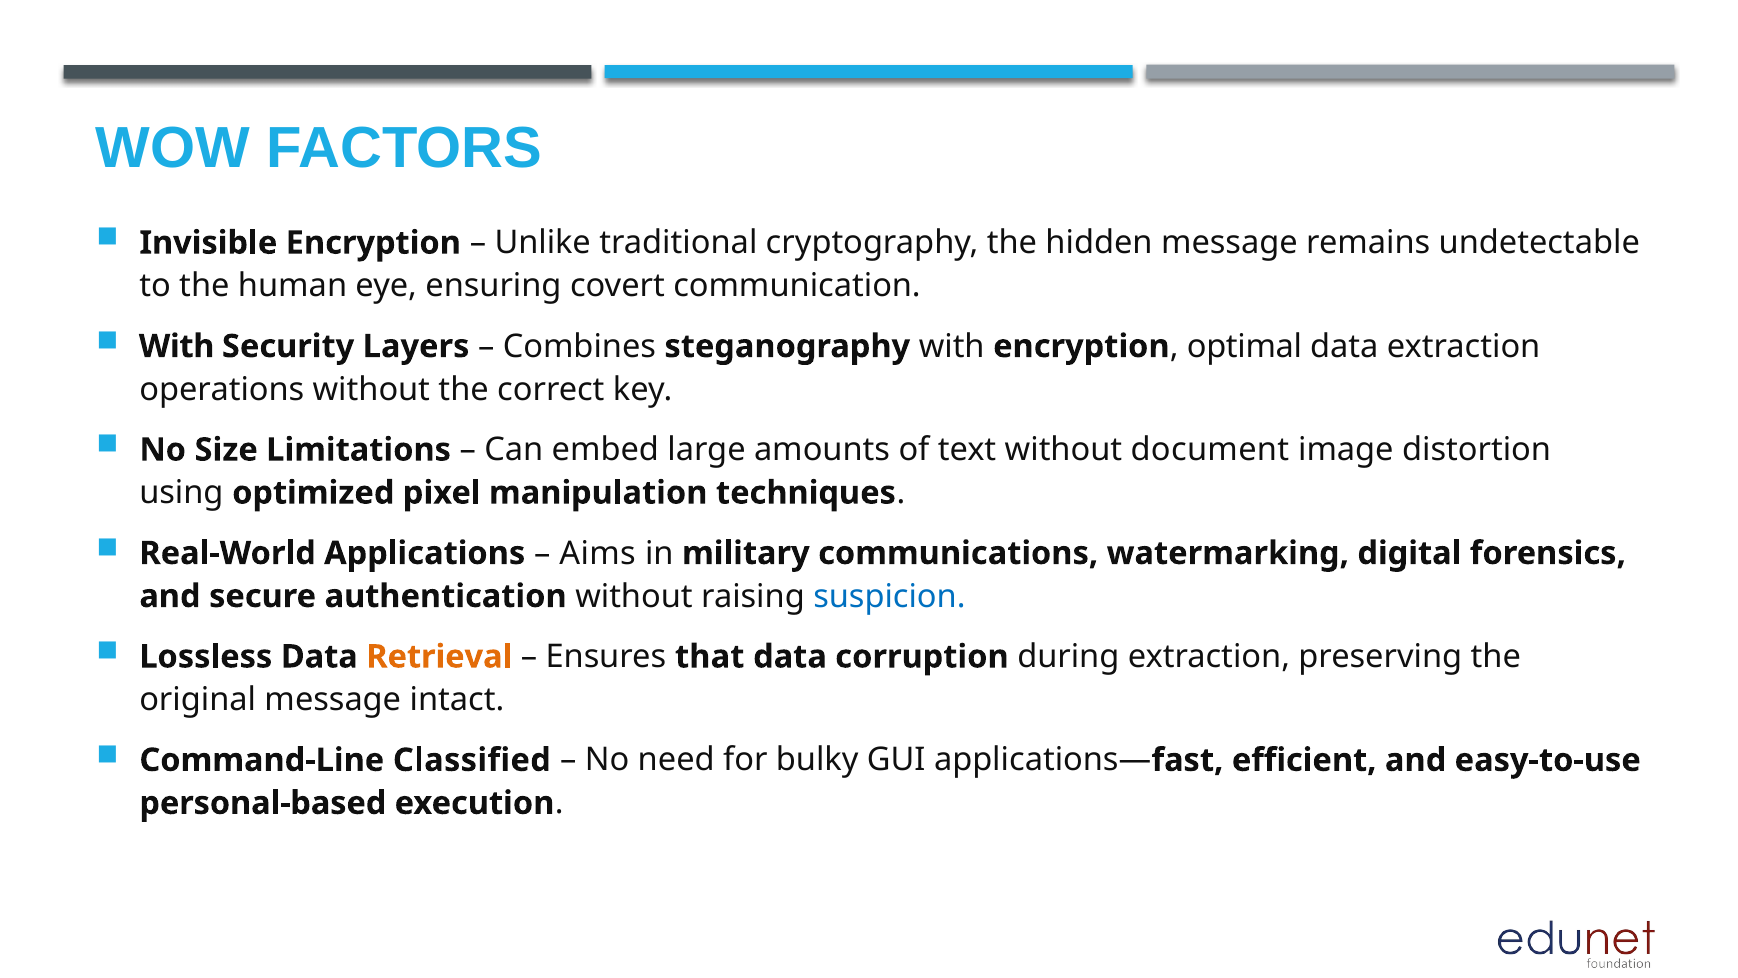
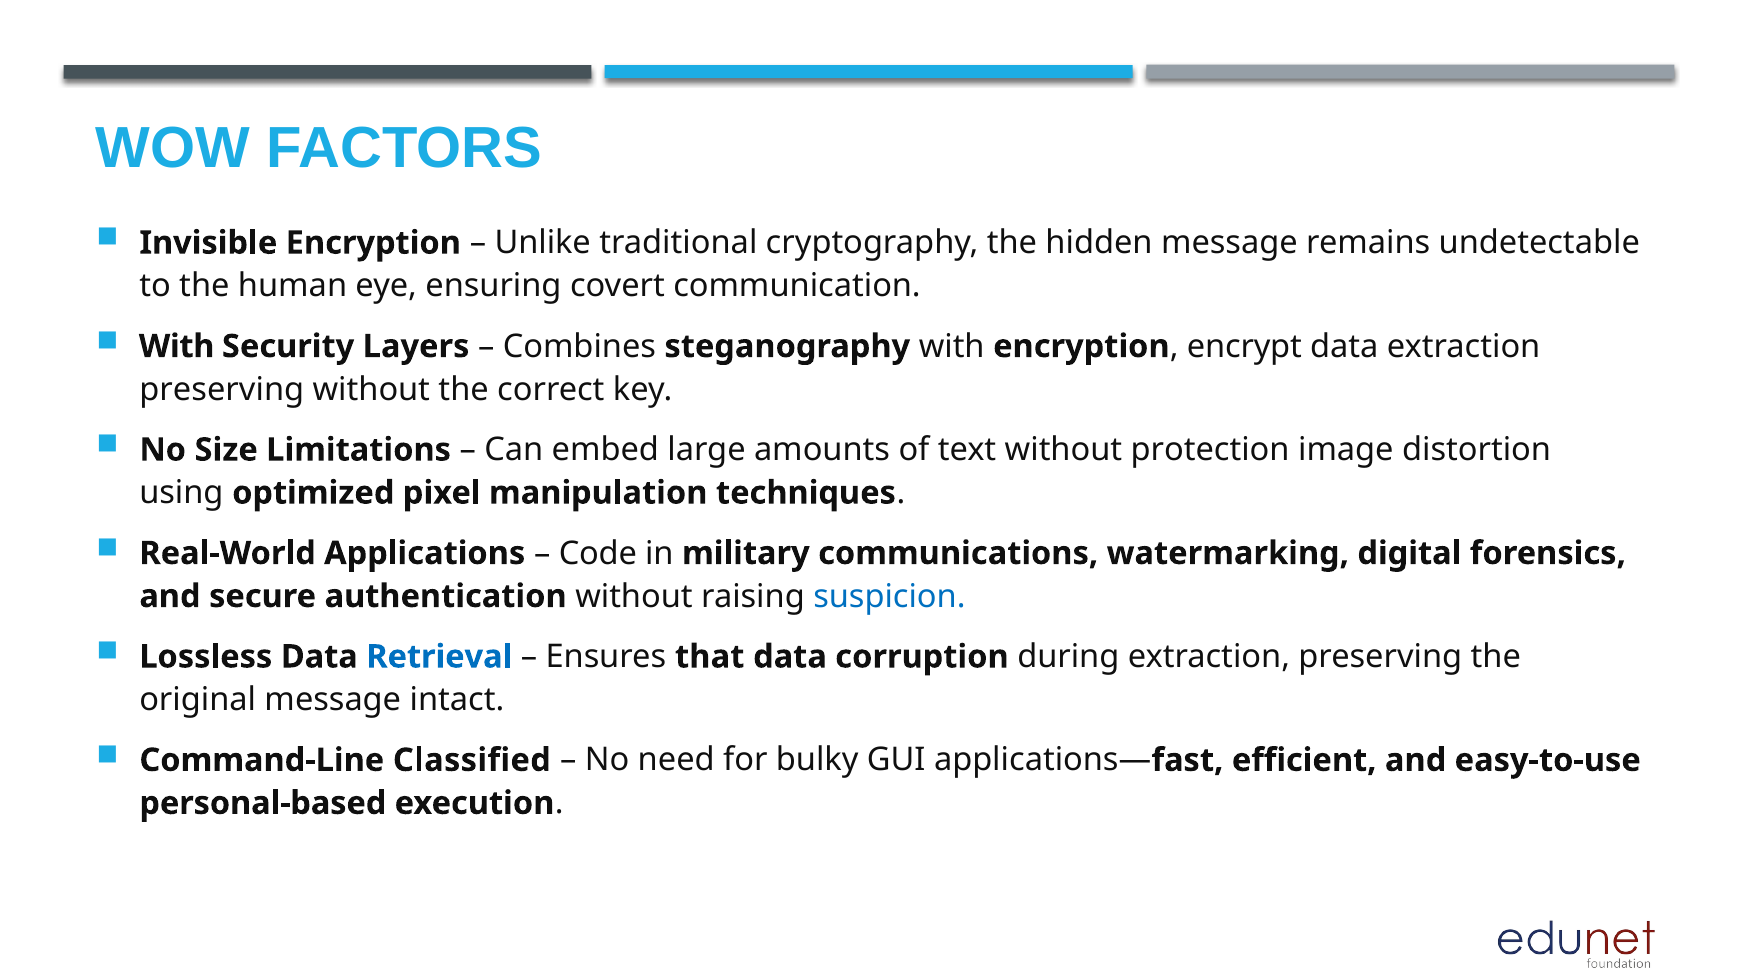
optimal: optimal -> encrypt (1244, 346)
operations: operations -> preserving (222, 389)
document: document -> protection (1210, 450)
Aims: Aims -> Code (598, 553)
Retrieval colour: orange -> blue (439, 656)
